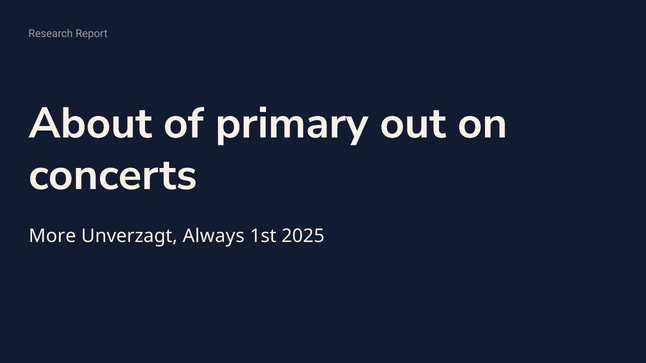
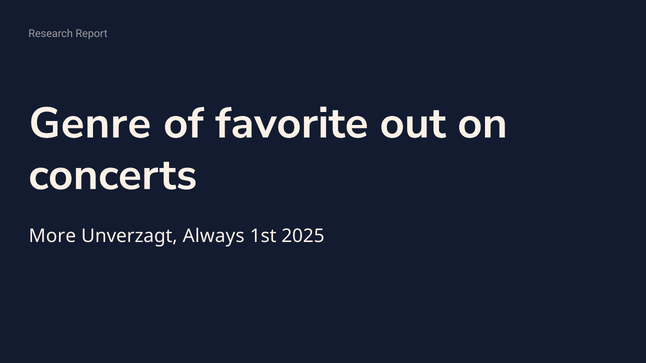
About: About -> Genre (90, 123)
primary: primary -> favorite (292, 123)
